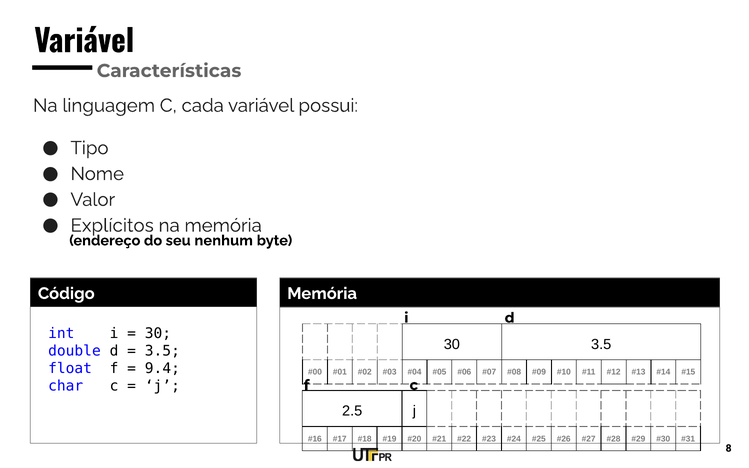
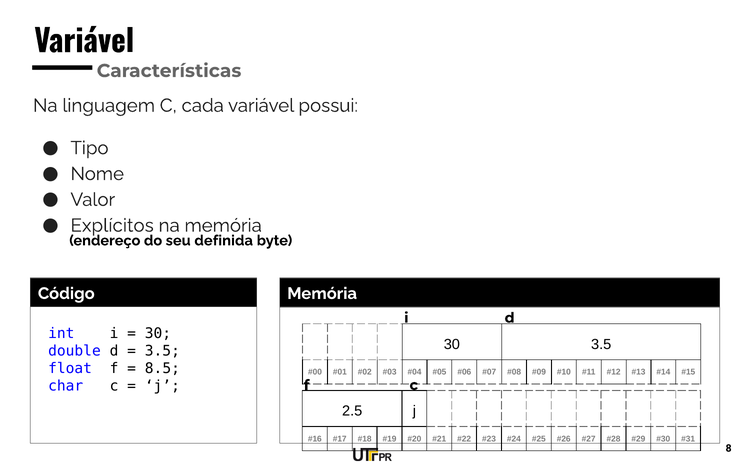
nenhum: nenhum -> definida (224, 241)
9.4: 9.4 -> 8.5 (162, 368)
